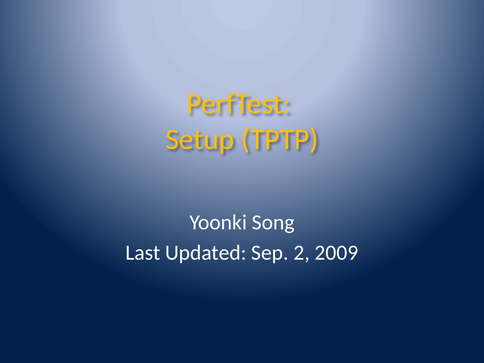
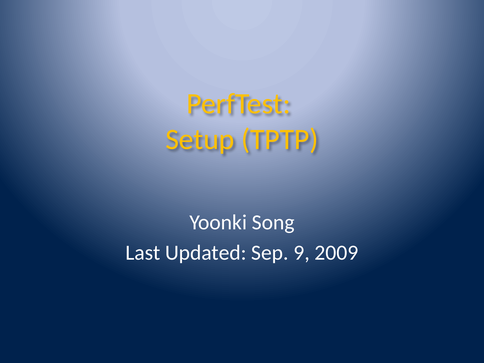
2: 2 -> 9 (302, 253)
